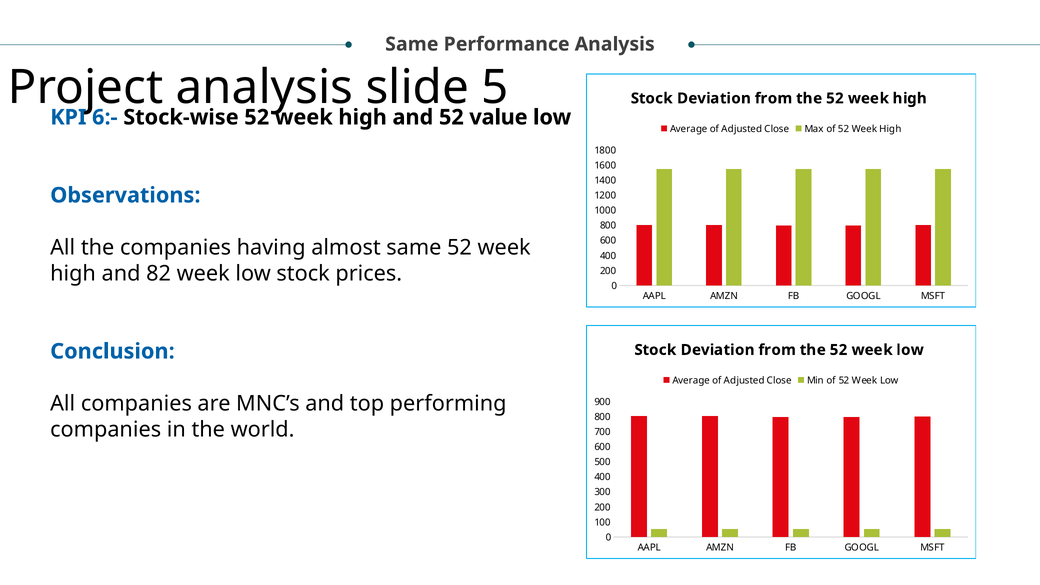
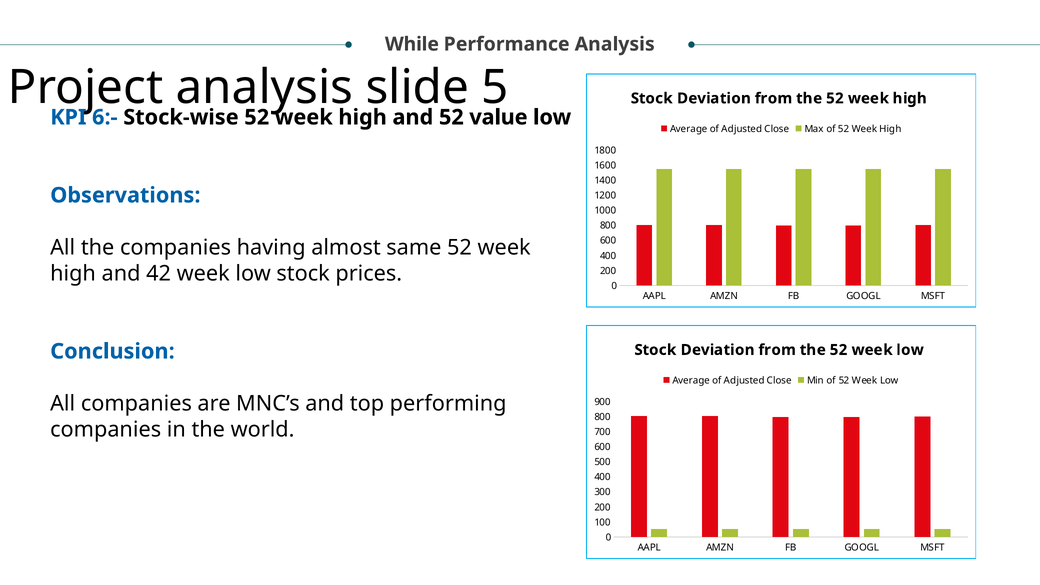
Same: Same -> While (412, 44)
82: 82 -> 42 (159, 273)
